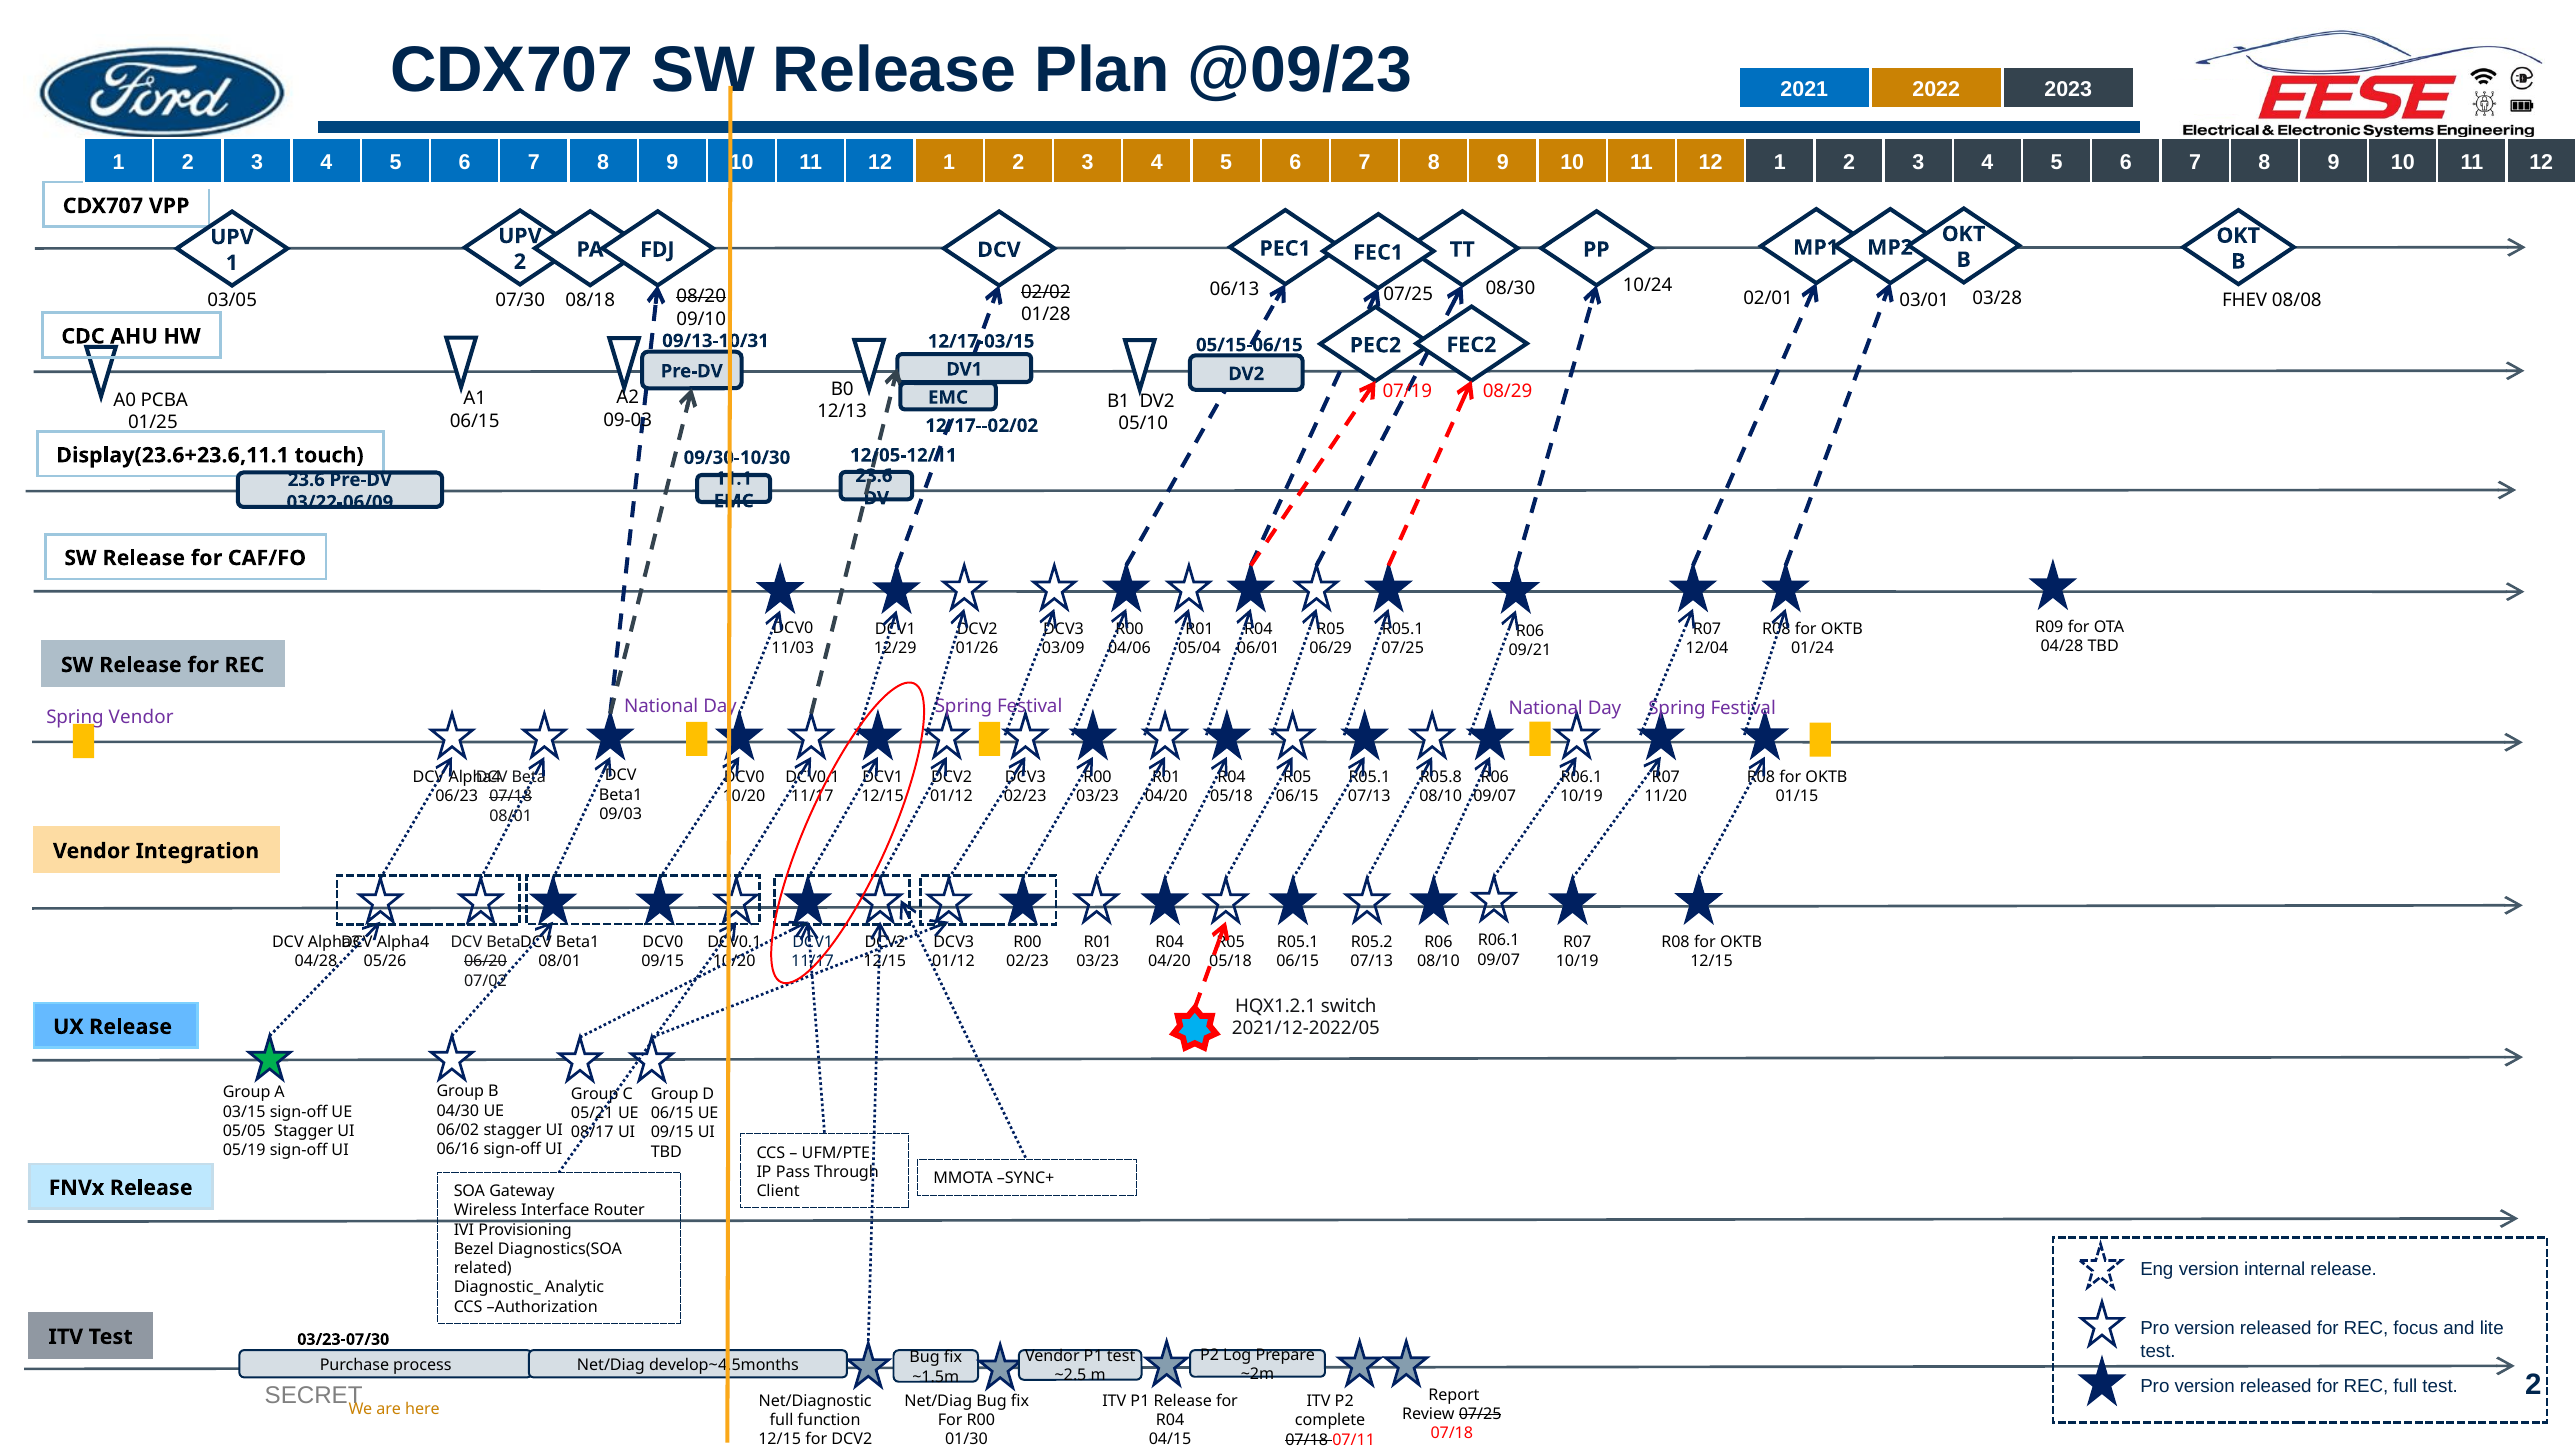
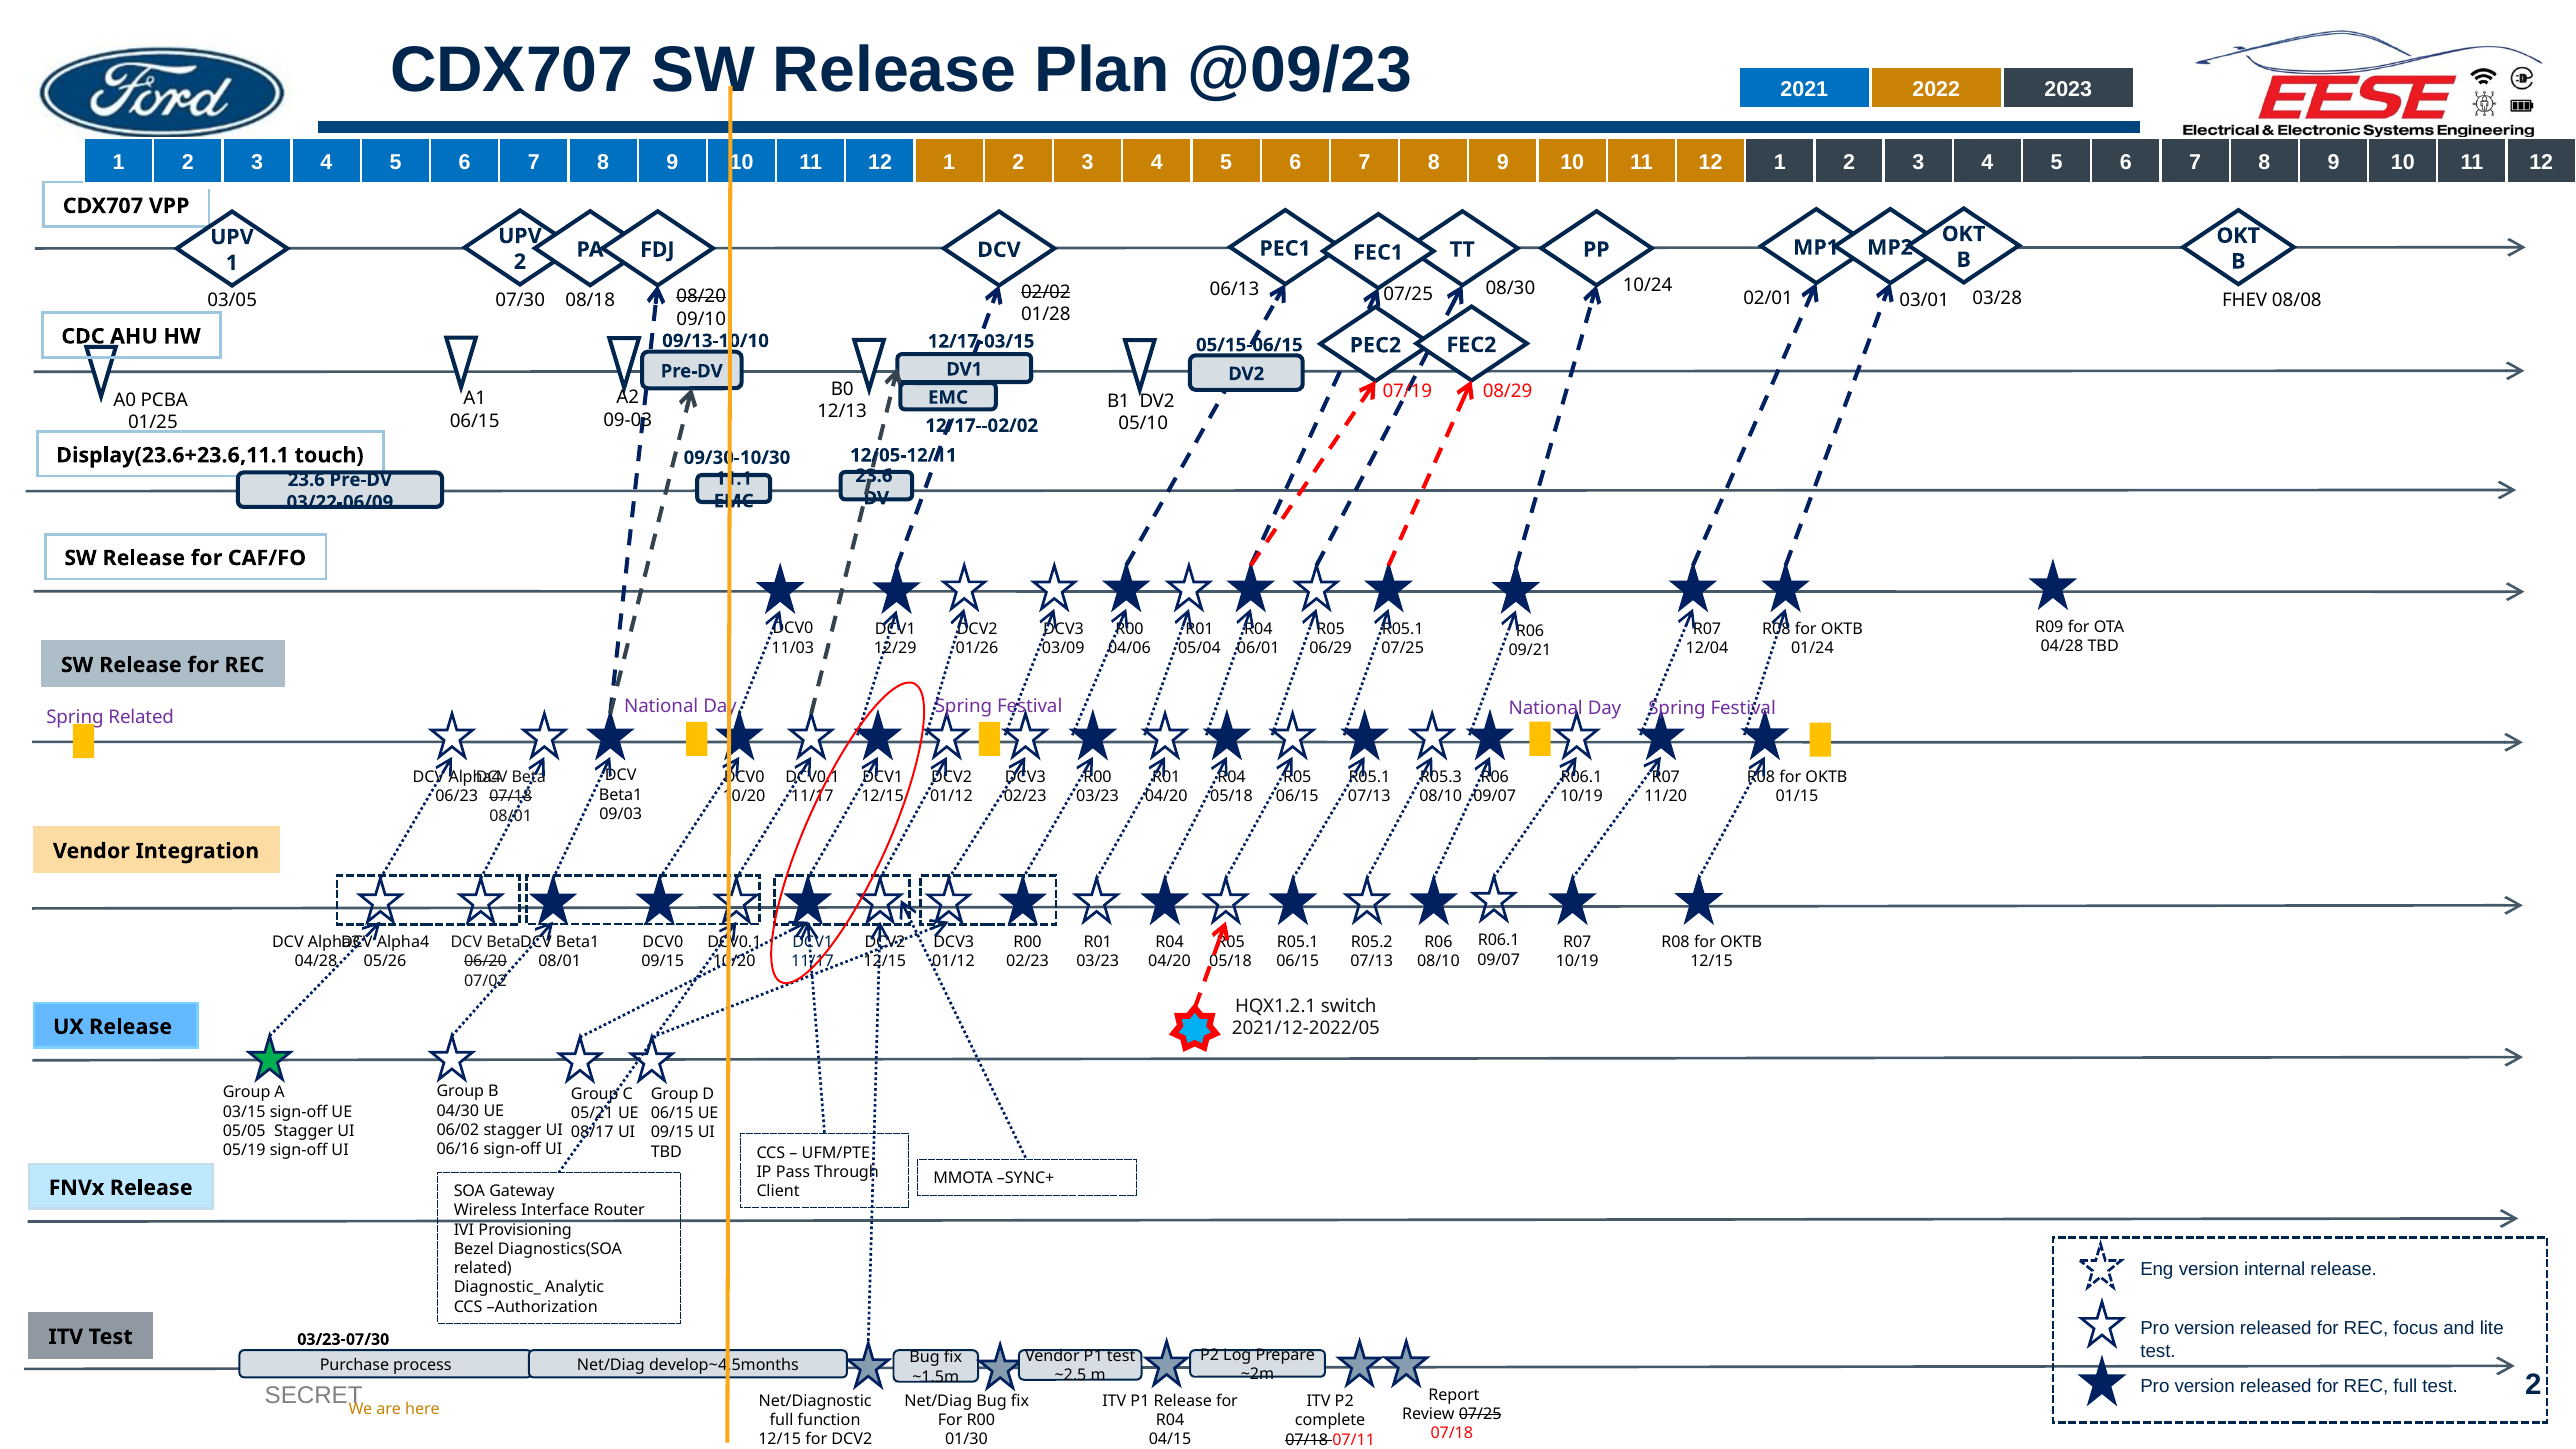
09/13-10/31: 09/13-10/31 -> 09/13-10/10 (716, 341)
Spring Vendor: Vendor -> Related (141, 717)
R05.8: R05.8 -> R05.3 (1441, 777)
